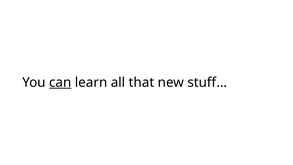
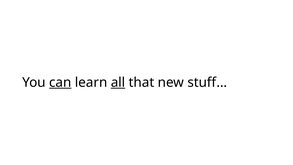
all underline: none -> present (118, 82)
